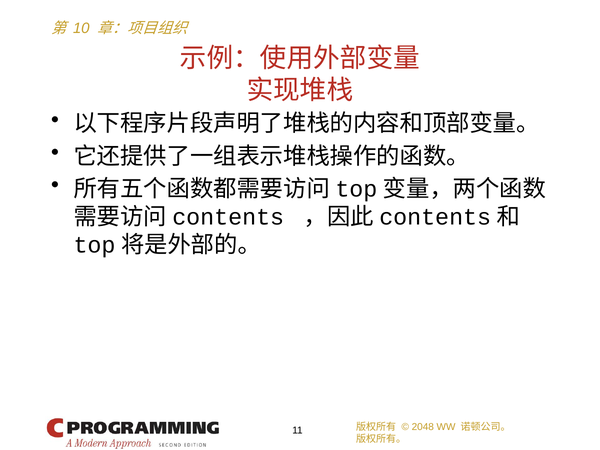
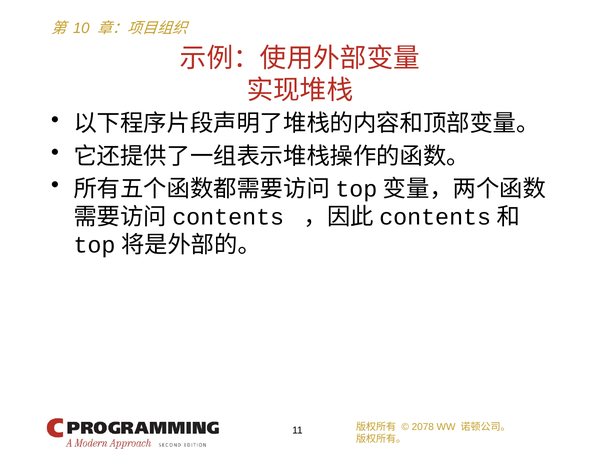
2048: 2048 -> 2078 (423, 427)
